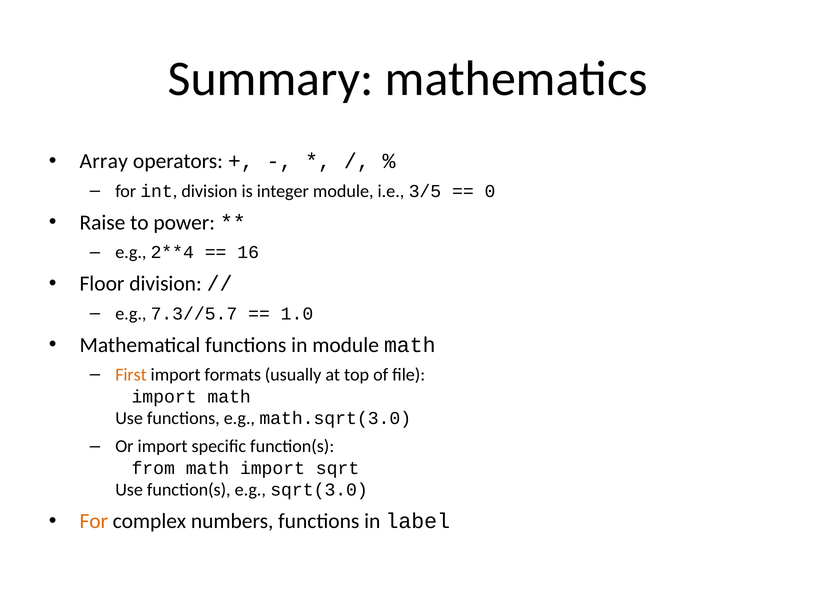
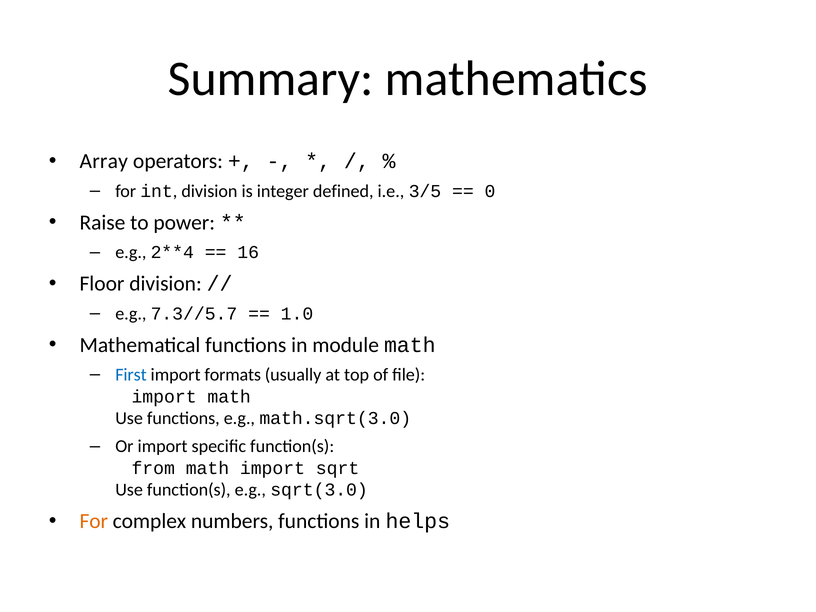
integer module: module -> defined (343, 191)
First colour: orange -> blue (131, 375)
label: label -> helps (418, 521)
